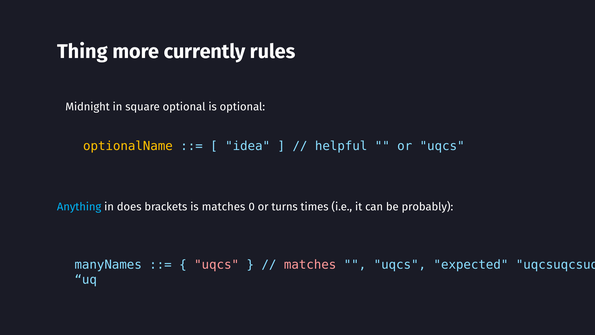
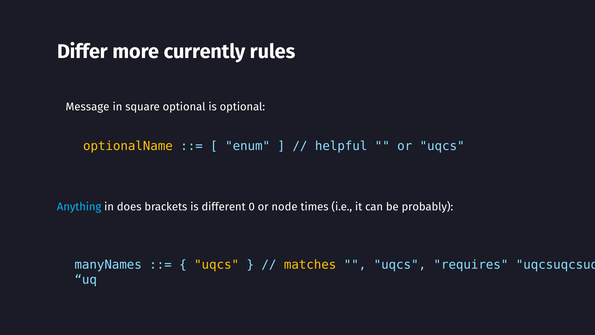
Thing: Thing -> Differ (82, 52)
Midnight: Midnight -> Message (87, 107)
idea: idea -> enum (248, 146)
is matches: matches -> different (224, 207)
turns: turns -> node (284, 207)
uqcs colour: pink -> yellow (217, 264)
matches colour: pink -> yellow (310, 264)
expected: expected -> requires (471, 264)
